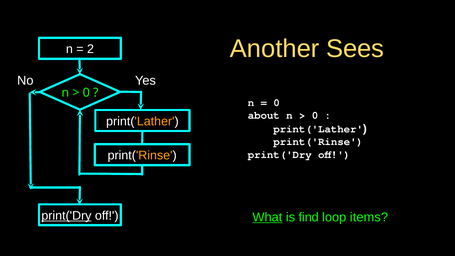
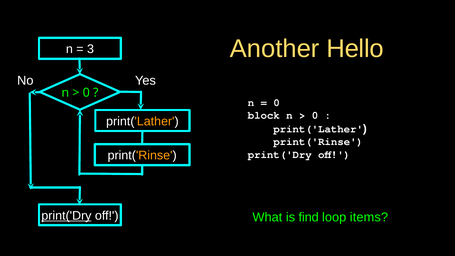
Sees: Sees -> Hello (355, 49)
2: 2 -> 3 (91, 49)
about: about -> block (264, 115)
What underline: present -> none (267, 217)
